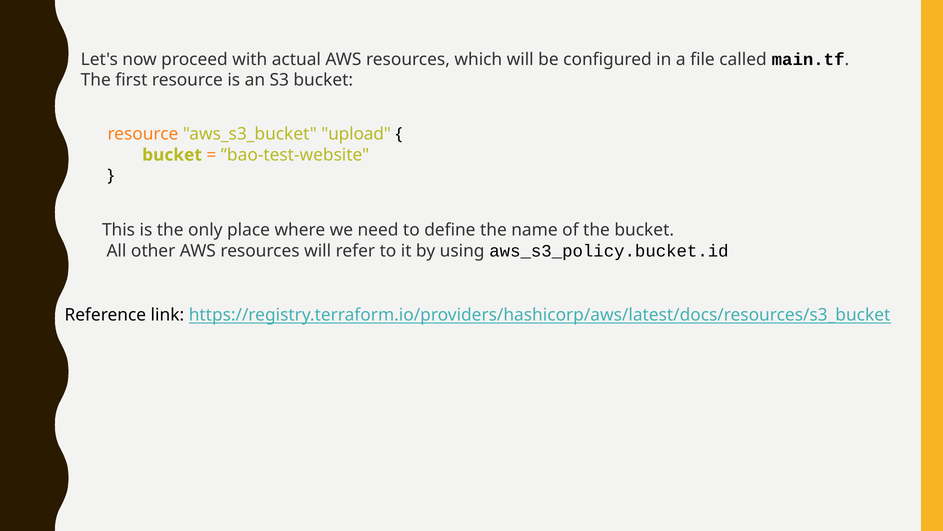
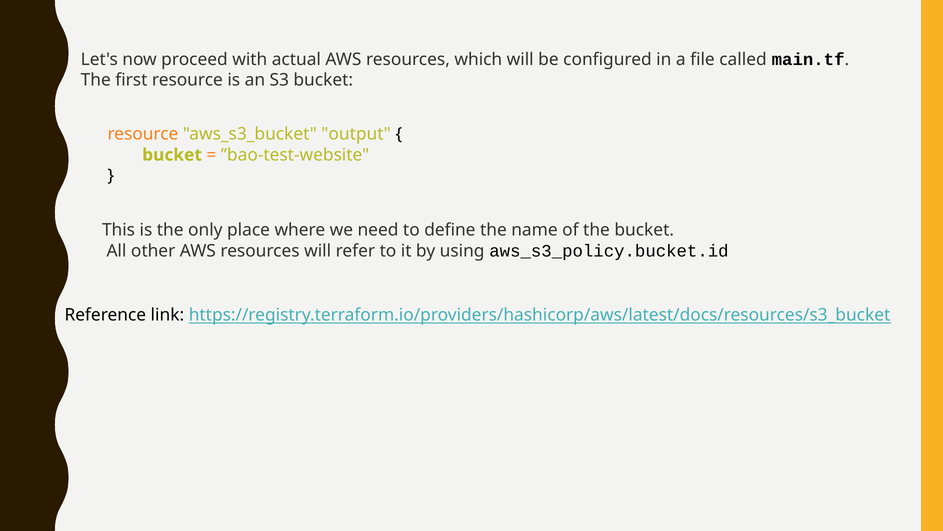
upload: upload -> output (356, 134)
